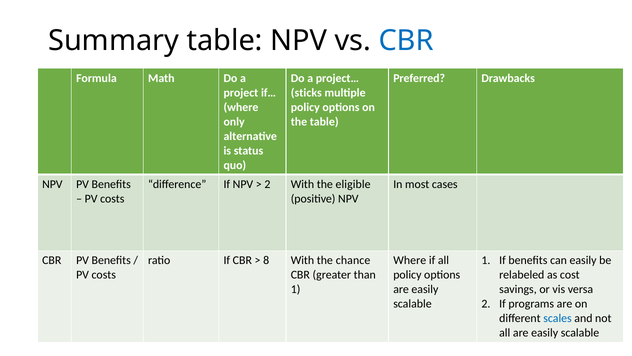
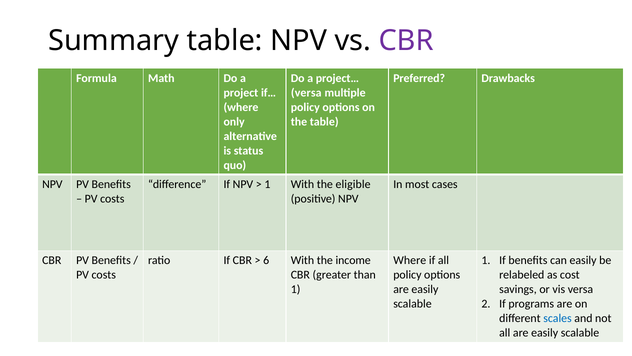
CBR colour: blue -> purple (406, 40)
sticks: sticks -> versa (306, 93)
2: 2 -> 1 (267, 184)
8: 8 -> 6 (266, 260)
chance: chance -> income (353, 260)
